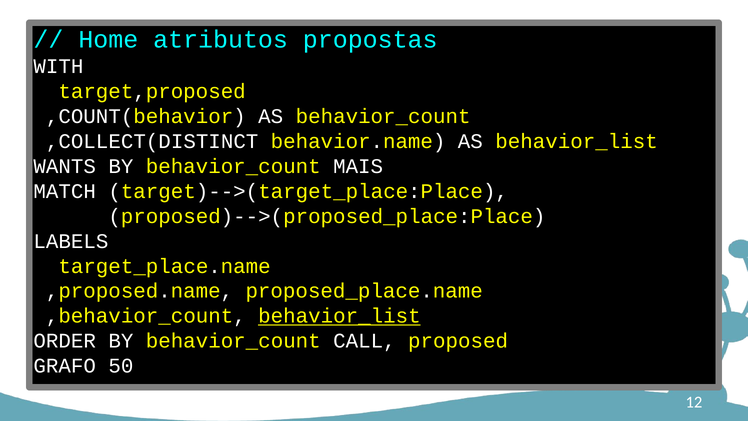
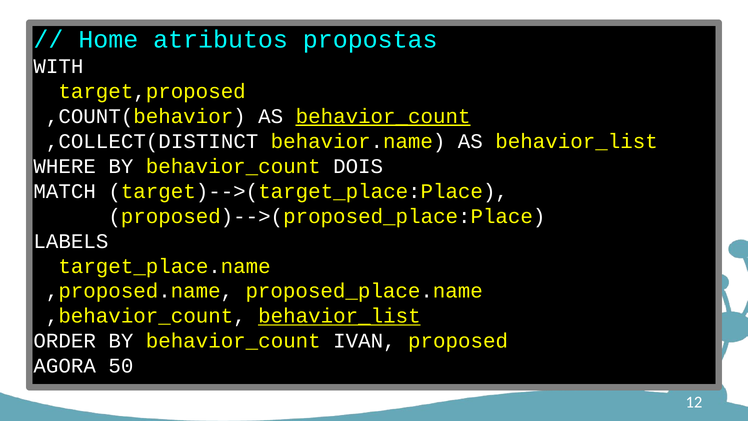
behavior_count underline: none -> present (383, 116)
WANTS: WANTS -> WHERE (65, 166)
MAIS: MAIS -> DOIS (358, 166)
CALL: CALL -> IVAN (364, 341)
GRAFO: GRAFO -> AGORA (65, 366)
